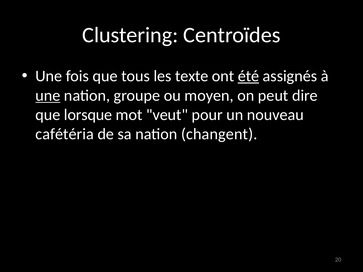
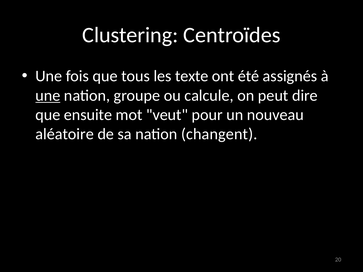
été underline: present -> none (248, 76)
moyen: moyen -> calcule (209, 96)
lorsque: lorsque -> ensuite (88, 115)
cafétéria: cafétéria -> aléatoire (65, 134)
